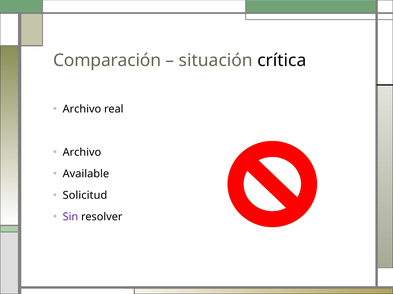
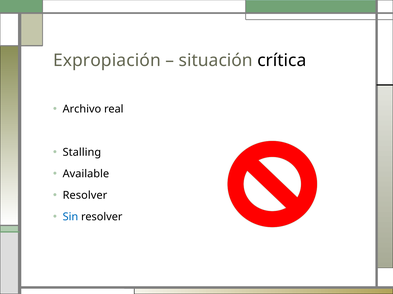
Comparación: Comparación -> Expropiación (107, 61)
Archivo: Archivo -> Stalling (82, 153)
Solicitud: Solicitud -> Resolver (85, 196)
Sin colour: purple -> blue (70, 217)
